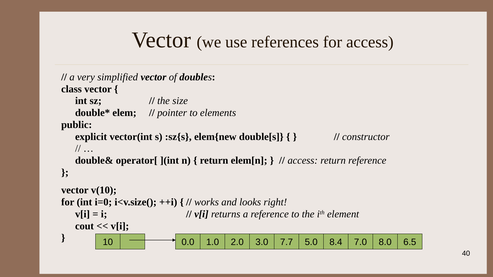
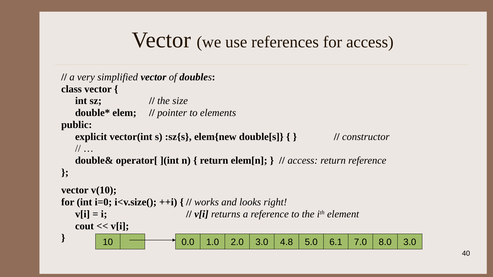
7.7: 7.7 -> 4.8 (287, 243)
8.4: 8.4 -> 6.1 (336, 243)
0.0 6.5: 6.5 -> 3.0 (410, 243)
